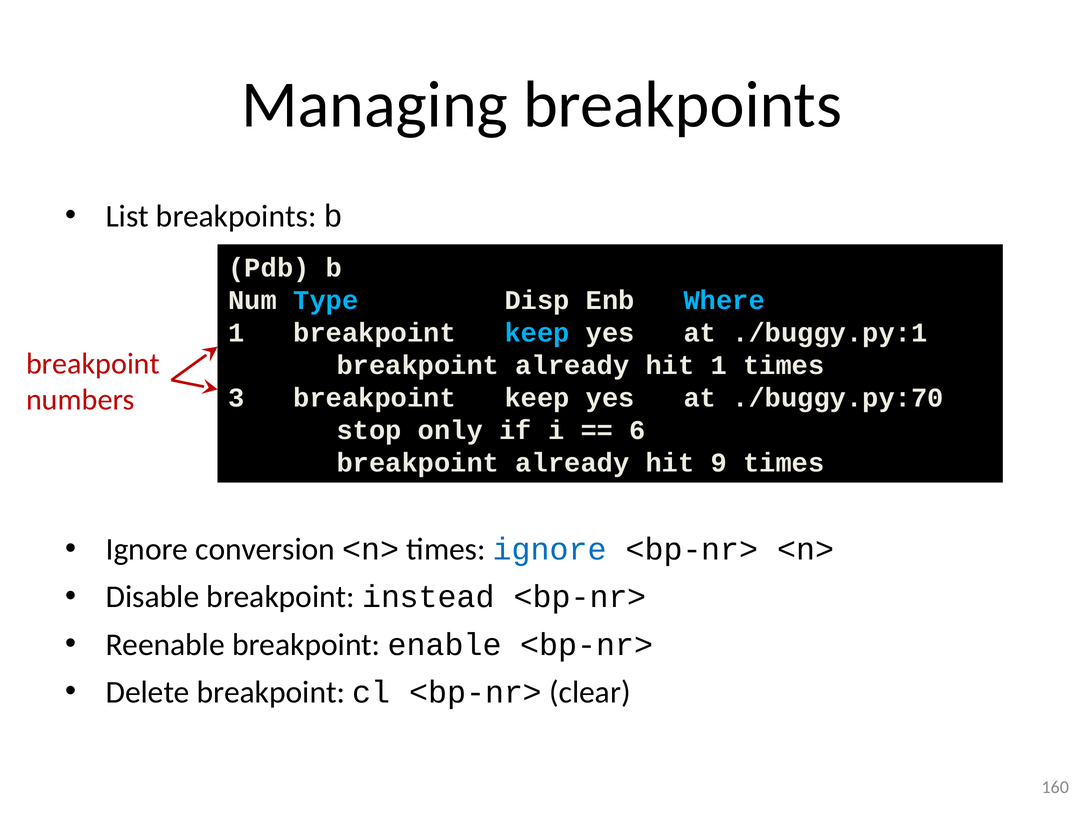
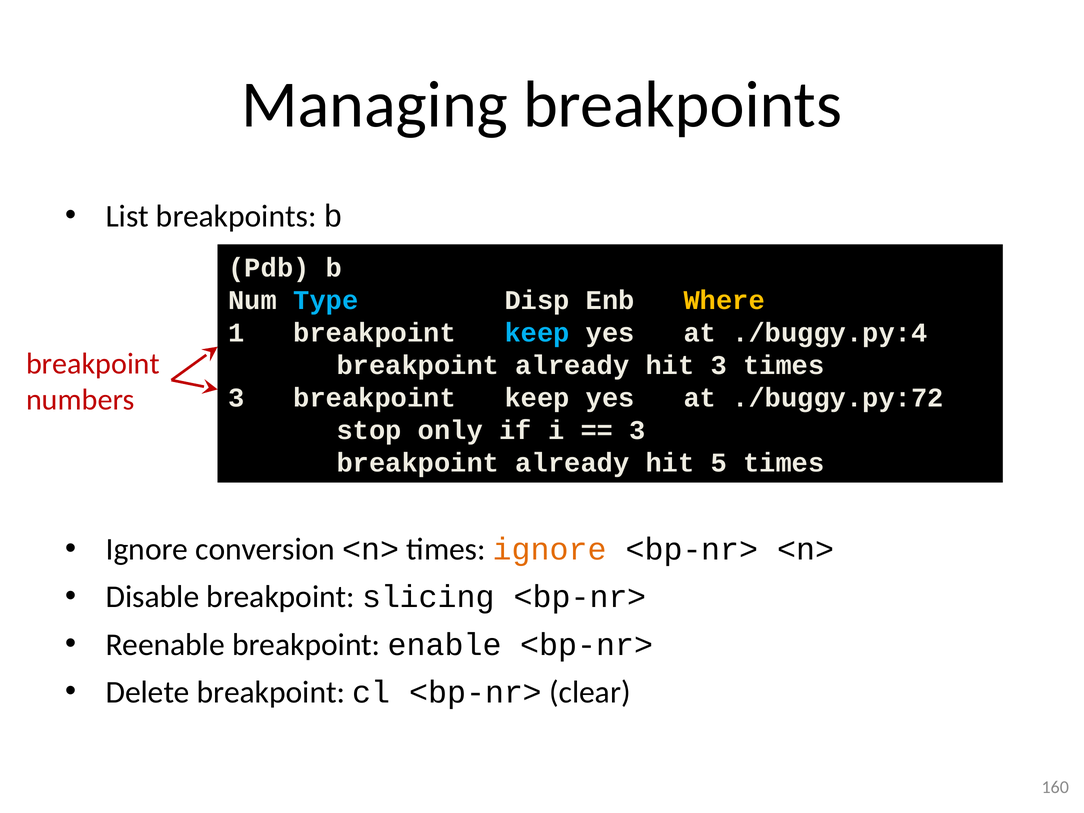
Where colour: light blue -> yellow (724, 300)
./buggy.py:1: ./buggy.py:1 -> ./buggy.py:4 (830, 333)
hit 1: 1 -> 3 (719, 365)
./buggy.py:70: ./buggy.py:70 -> ./buggy.py:72 (838, 398)
6: 6 -> 3 (637, 430)
9: 9 -> 5 (719, 463)
ignore colour: blue -> orange (550, 549)
instead: instead -> slicing (428, 597)
